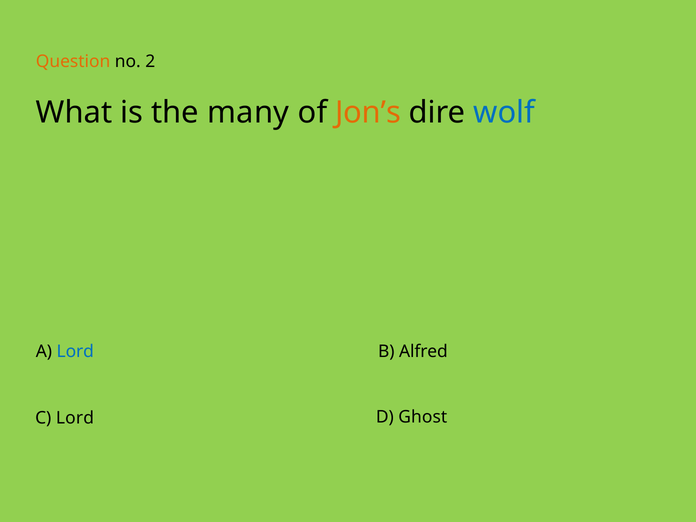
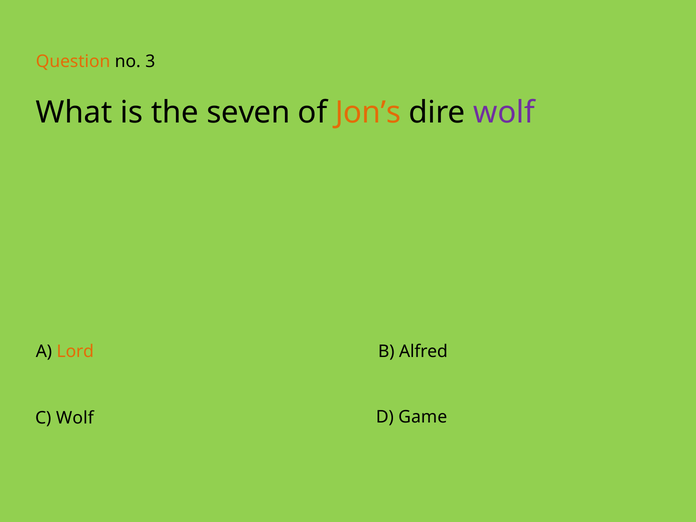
2: 2 -> 3 (150, 61)
many: many -> seven (249, 112)
wolf colour: blue -> purple (504, 112)
Lord colour: blue -> orange (75, 351)
C Lord: Lord -> Wolf (75, 418)
Ghost: Ghost -> Game (423, 417)
